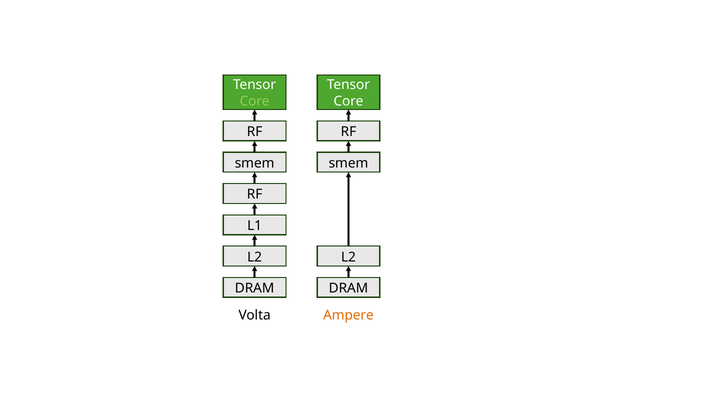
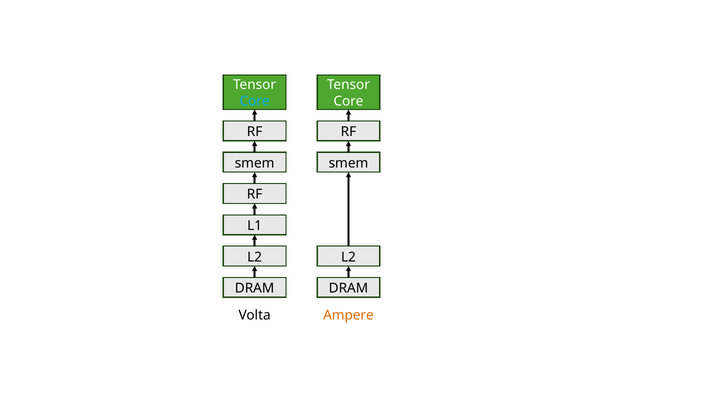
Core colour: light green -> light blue (255, 101)
